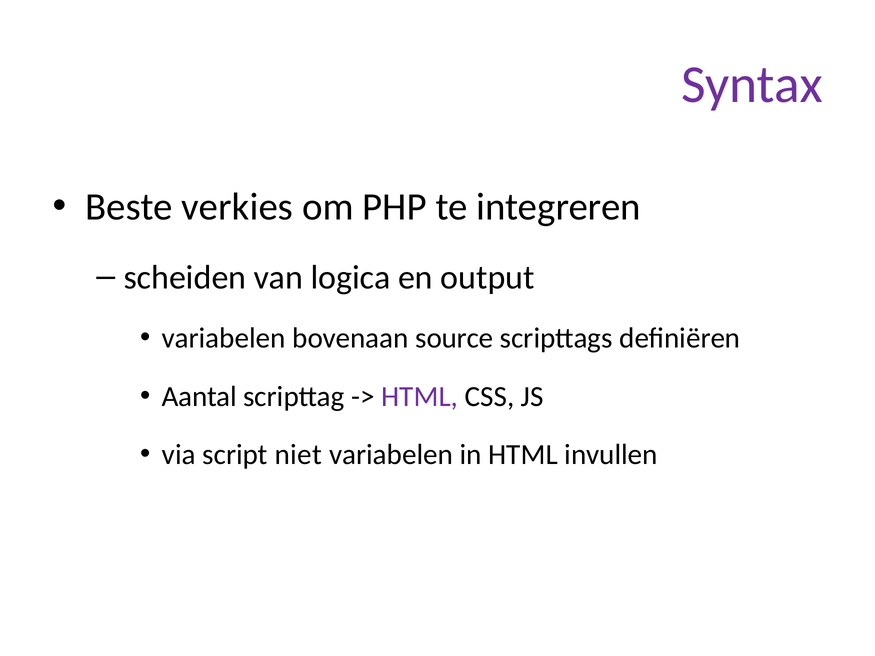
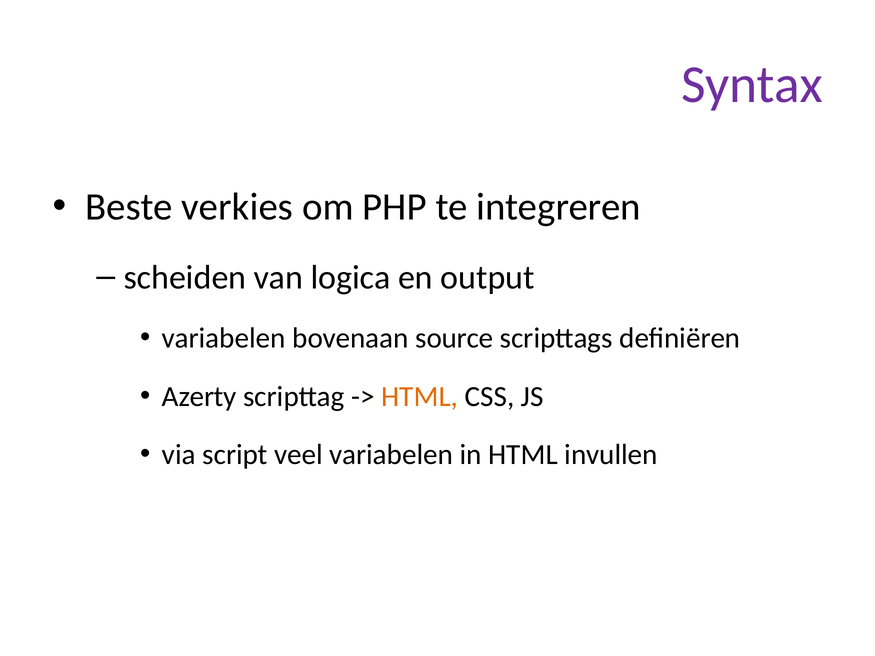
Aantal: Aantal -> Azerty (199, 397)
HTML colour: purple -> orange (420, 397)
niet: niet -> veel (299, 455)
